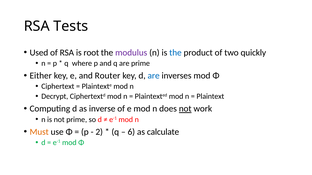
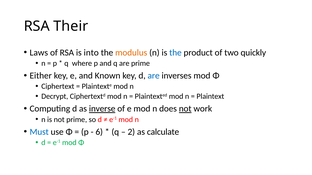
Tests: Tests -> Their (71, 26)
Used: Used -> Laws (39, 53)
root: root -> into (91, 53)
modulus colour: purple -> orange (131, 53)
Router: Router -> Known (108, 76)
inverse underline: none -> present (102, 109)
Must colour: orange -> blue (39, 132)
2: 2 -> 6 (99, 132)
6: 6 -> 2 (131, 132)
